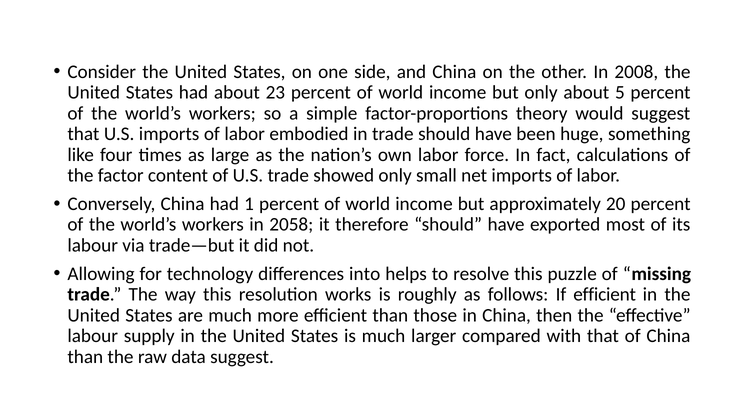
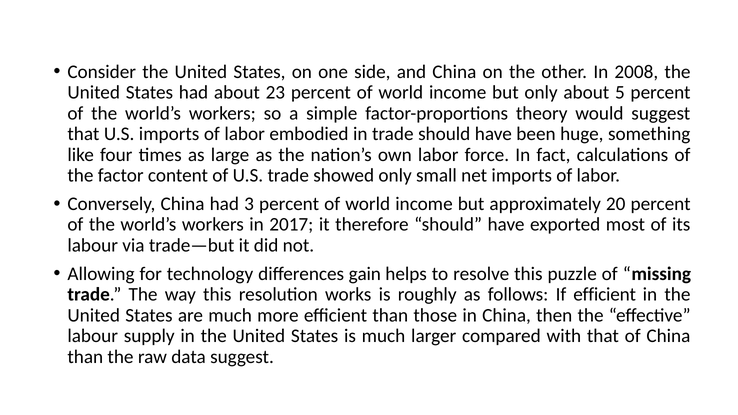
1: 1 -> 3 (249, 204)
2058: 2058 -> 2017 (291, 225)
into: into -> gain (365, 274)
